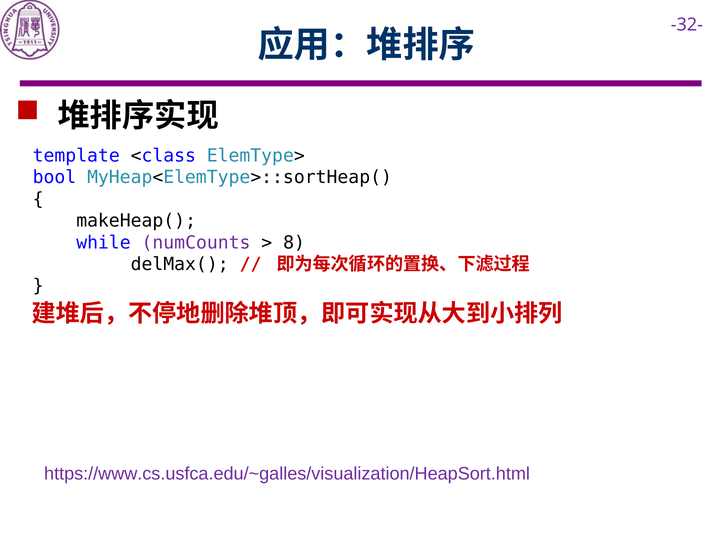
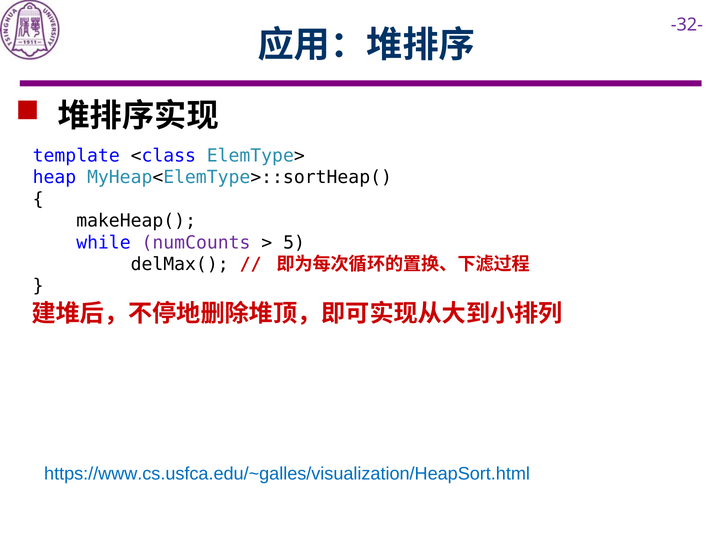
bool: bool -> heap (54, 177)
8: 8 -> 5 (294, 243)
https://www.cs.usfca.edu/~galles/visualization/HeapSort.html colour: purple -> blue (287, 474)
